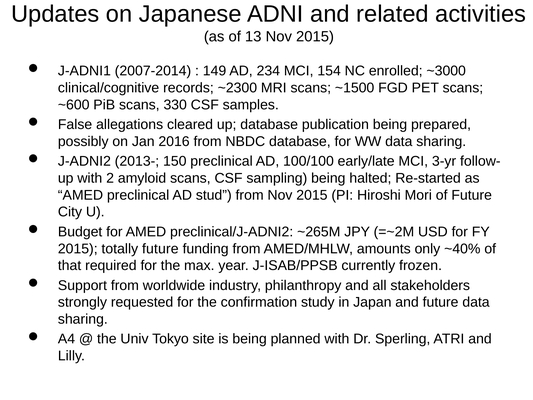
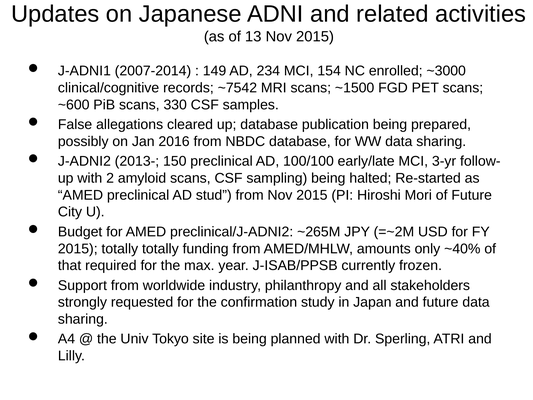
~2300: ~2300 -> ~7542 (237, 88)
totally future: future -> totally (160, 249)
